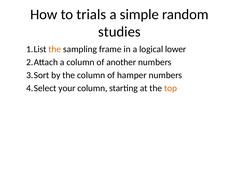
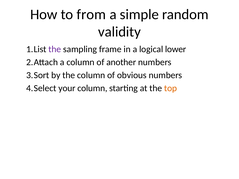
trials: trials -> from (91, 14)
studies: studies -> validity (119, 32)
the colour: orange -> purple (55, 49)
hamper: hamper -> obvious (132, 75)
